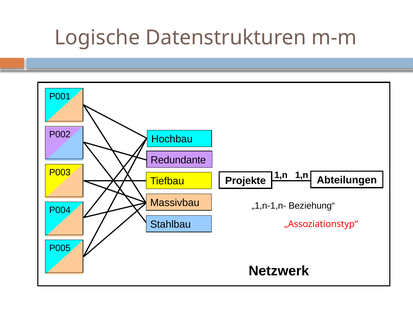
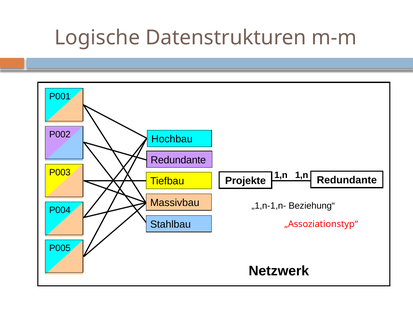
Abteilungen: Abteilungen -> Redundante (347, 180)
